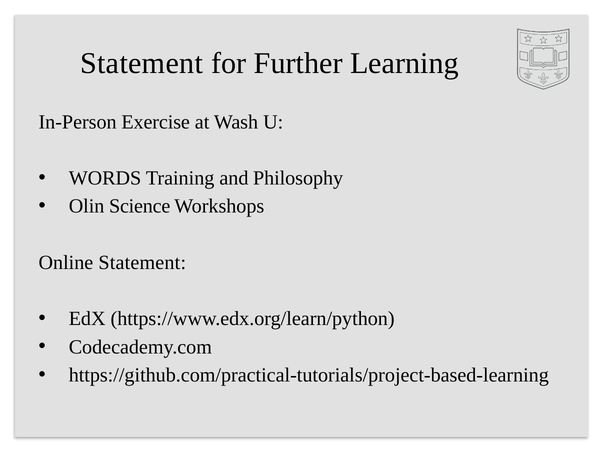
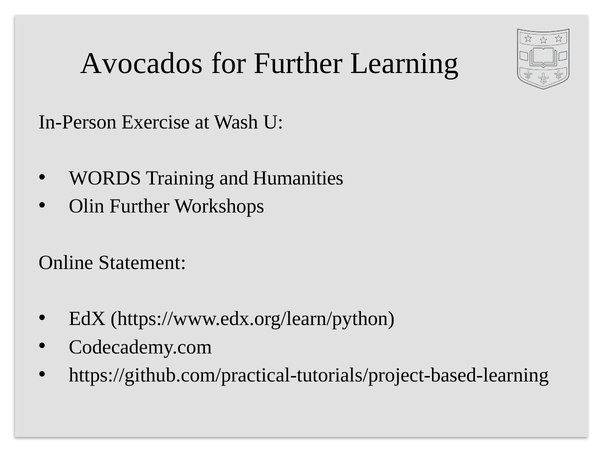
Statement: Statement -> Avocados (142, 63)
Philosophy: Philosophy -> Humanities (298, 178)
Olin Science: Science -> Further (139, 206)
